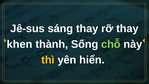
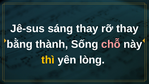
khen: khen -> bằng (20, 44)
chỗ colour: light green -> pink (111, 44)
hiển: hiển -> lòng (92, 60)
